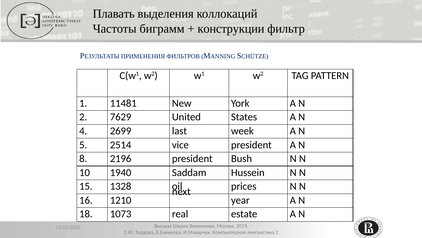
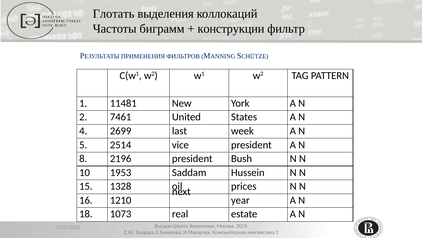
Плавать: Плавать -> Глотать (114, 14)
7629: 7629 -> 7461 (121, 117)
1940: 1940 -> 1953 (121, 172)
